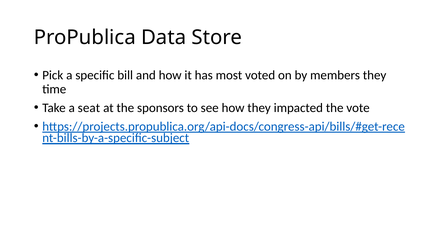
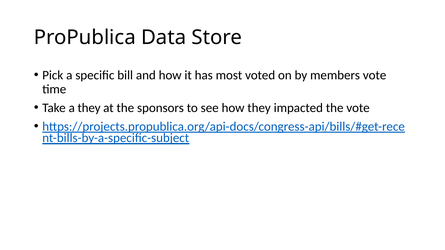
members they: they -> vote (375, 75)
a seat: seat -> they (89, 108)
